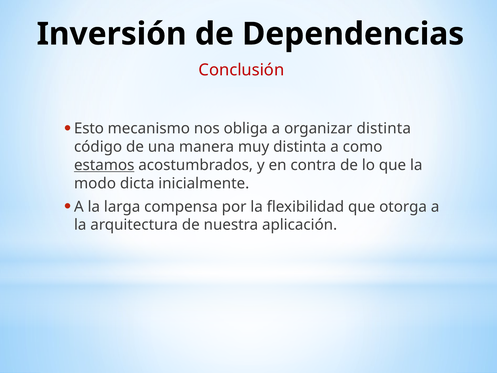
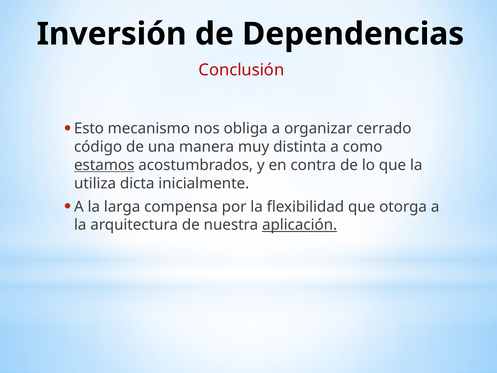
organizar distinta: distinta -> cerrado (384, 129)
modo: modo -> utiliza (95, 183)
aplicación underline: none -> present (300, 225)
